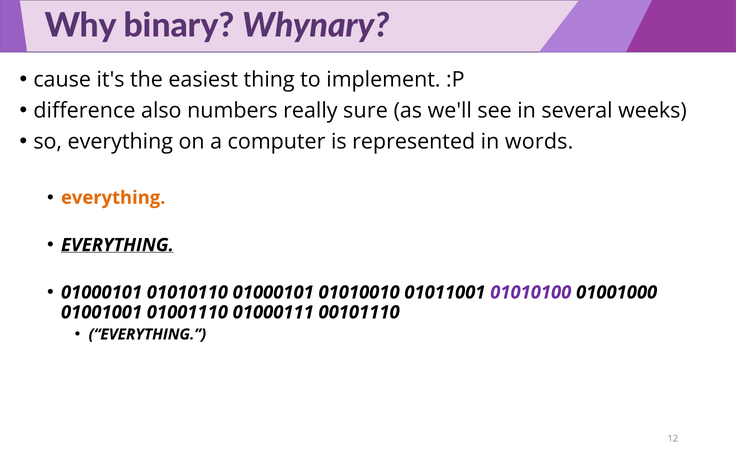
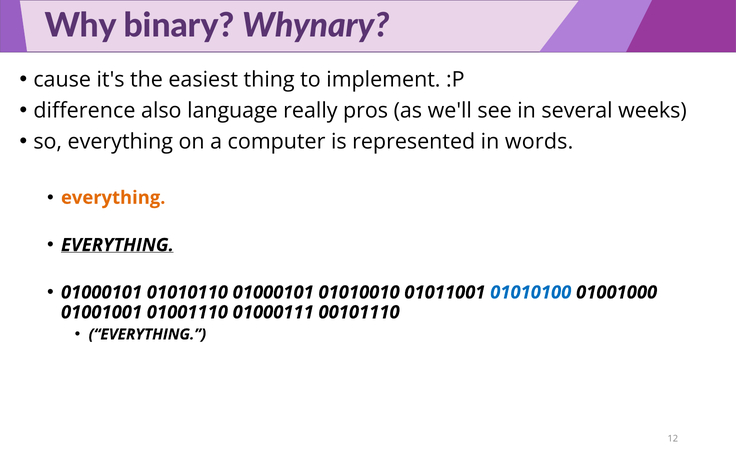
numbers: numbers -> language (232, 111)
sure: sure -> pros (366, 111)
01010100 colour: purple -> blue (531, 292)
